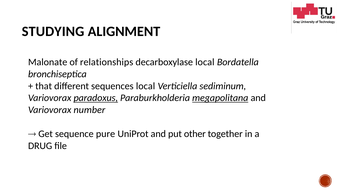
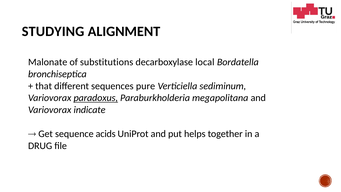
relationships: relationships -> substitutions (107, 62)
sequences local: local -> pure (146, 86)
megapolitana underline: present -> none (220, 98)
number: number -> indicate (90, 110)
pure: pure -> acids (106, 134)
other: other -> helps (195, 134)
